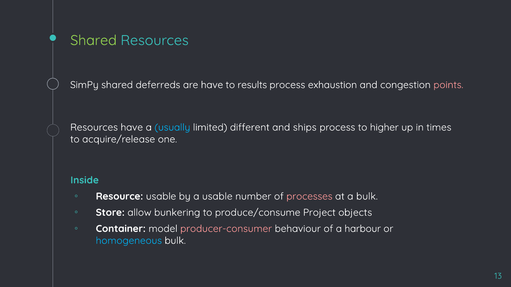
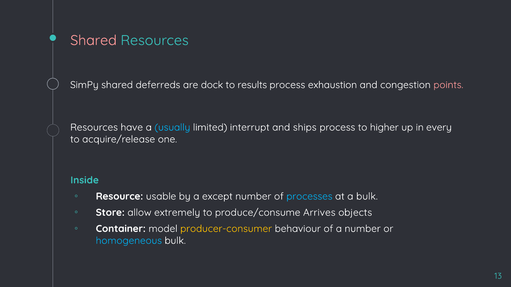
Shared colour: light green -> pink (93, 40)
are have: have -> dock (212, 85)
different: different -> interrupt (250, 128)
times: times -> every (439, 128)
a usable: usable -> except (217, 197)
processes colour: pink -> light blue (309, 197)
bunkering: bunkering -> extremely (177, 213)
Project: Project -> Arrives (319, 213)
producer-consumer colour: pink -> yellow (226, 229)
a harbour: harbour -> number (363, 229)
